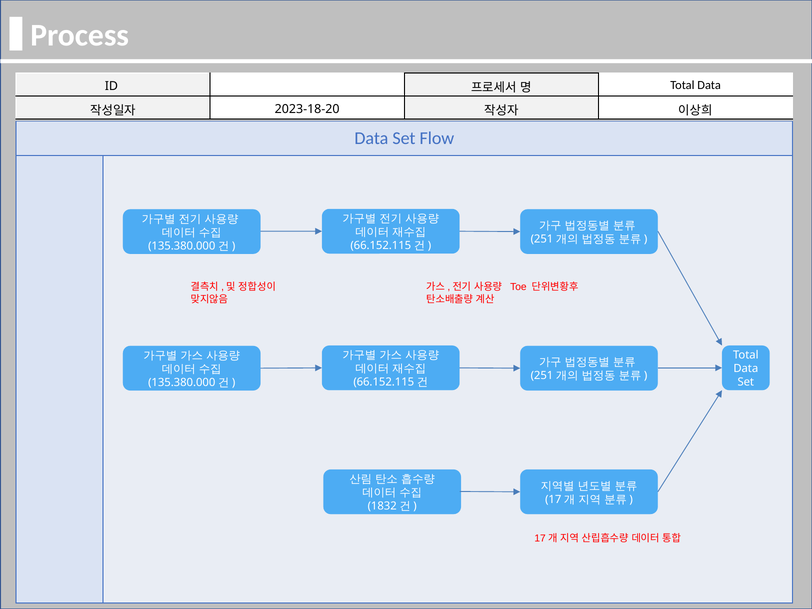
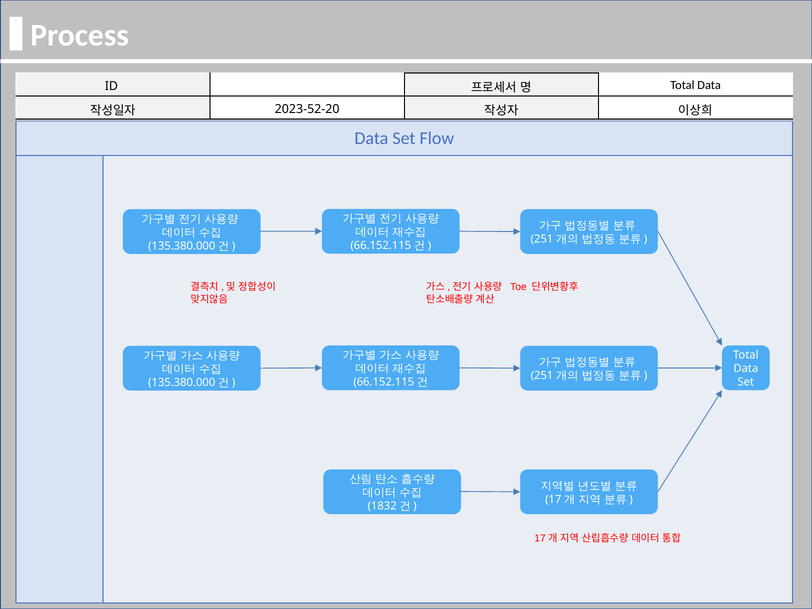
2023-18-20: 2023-18-20 -> 2023-52-20 (307, 109)
